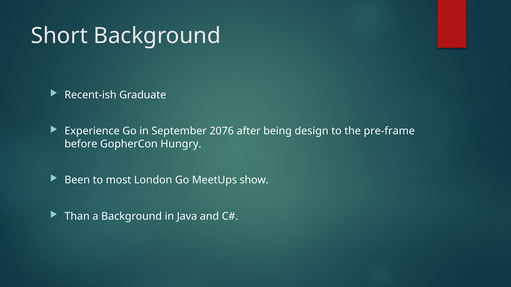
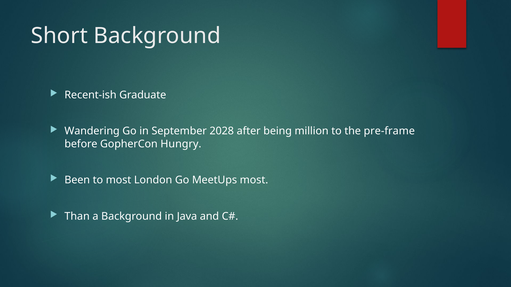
Experience: Experience -> Wandering (92, 131)
2076: 2076 -> 2028 (222, 131)
design: design -> million (312, 131)
MeetUps show: show -> most (254, 180)
